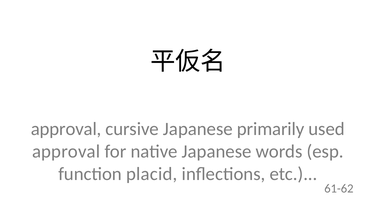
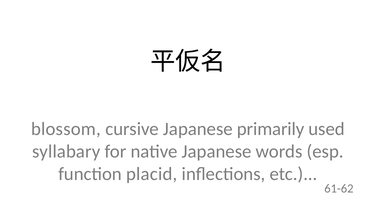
approval: approval -> blossom (66, 129)
approval: approval -> syllabary (66, 152)
